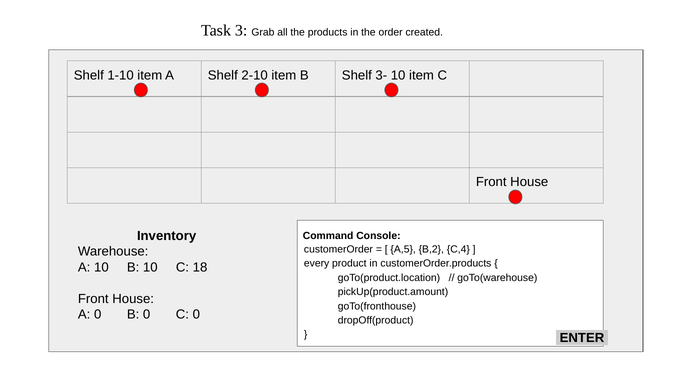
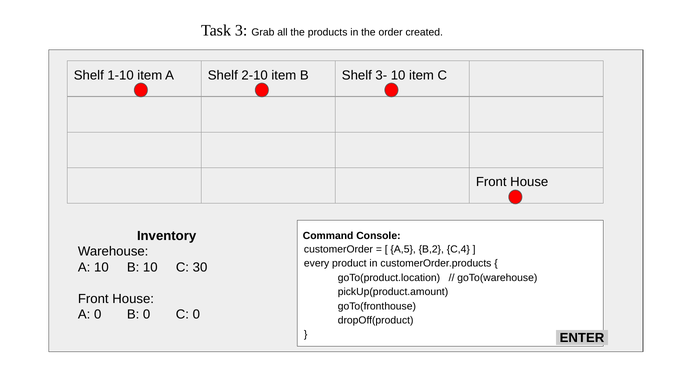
18: 18 -> 30 (200, 267)
